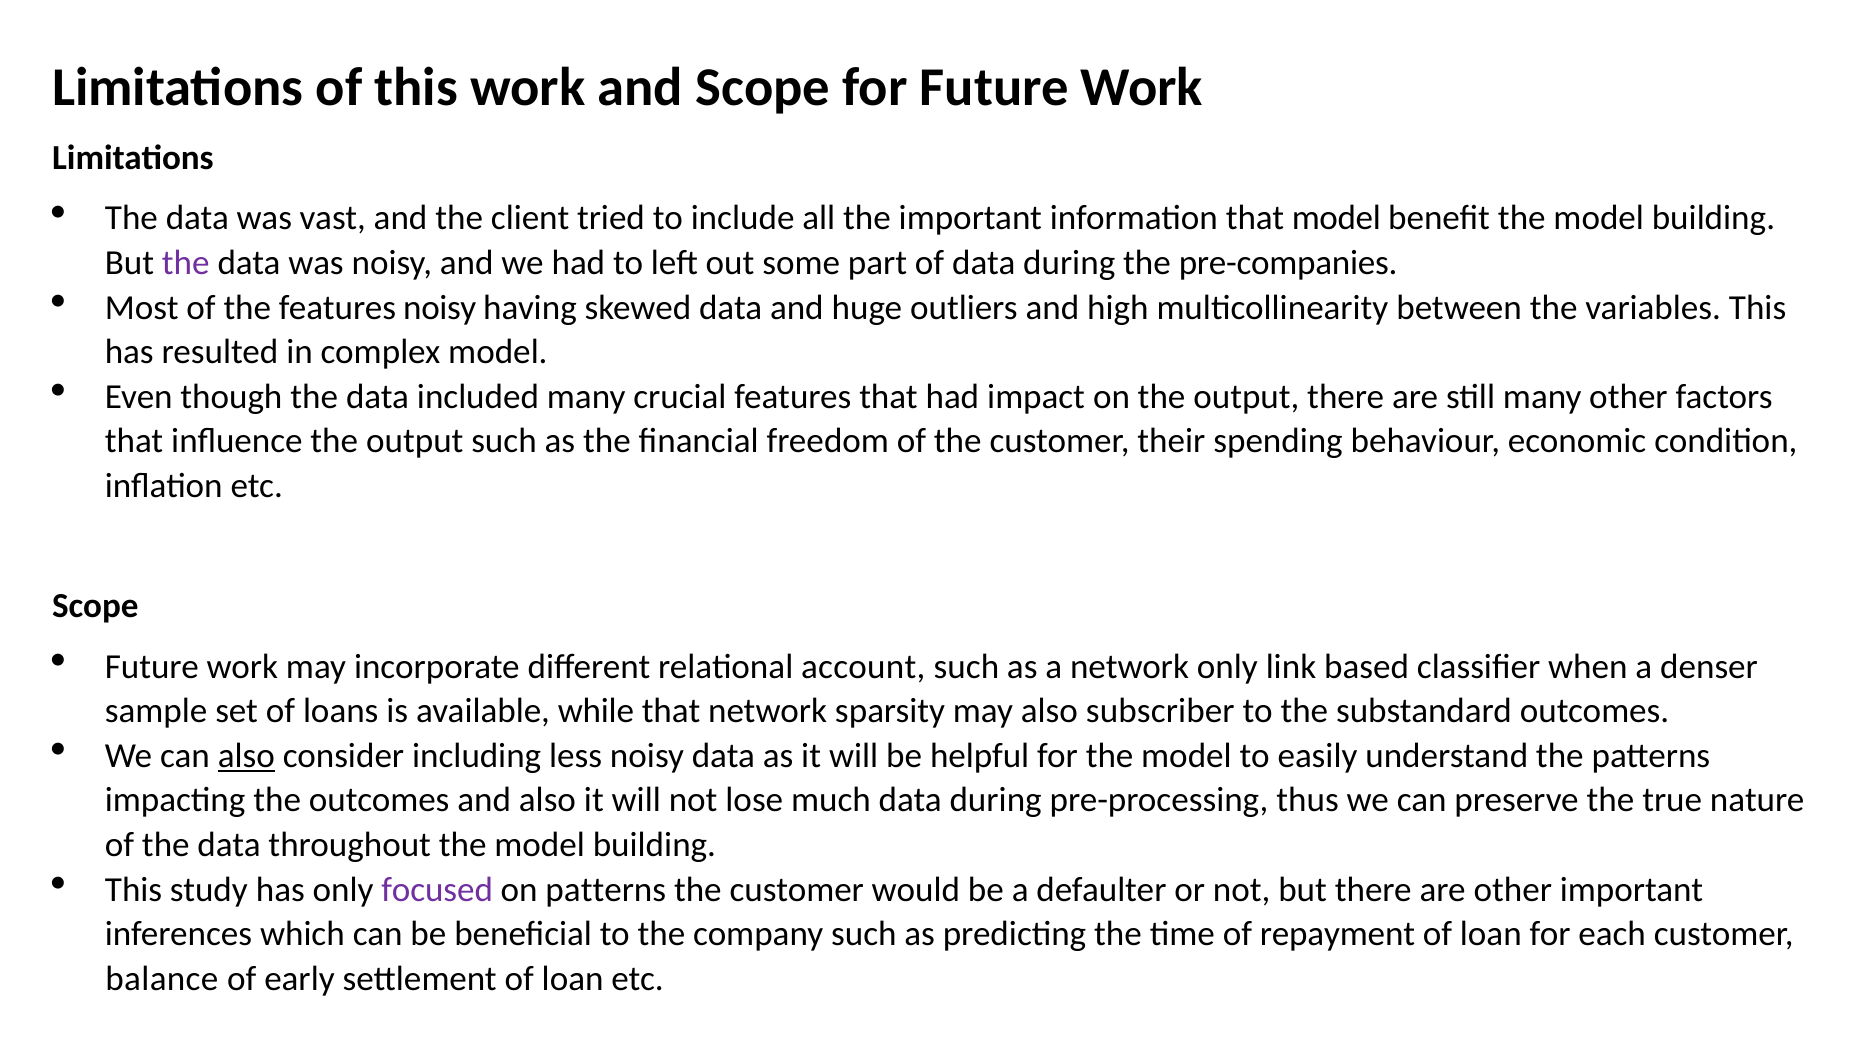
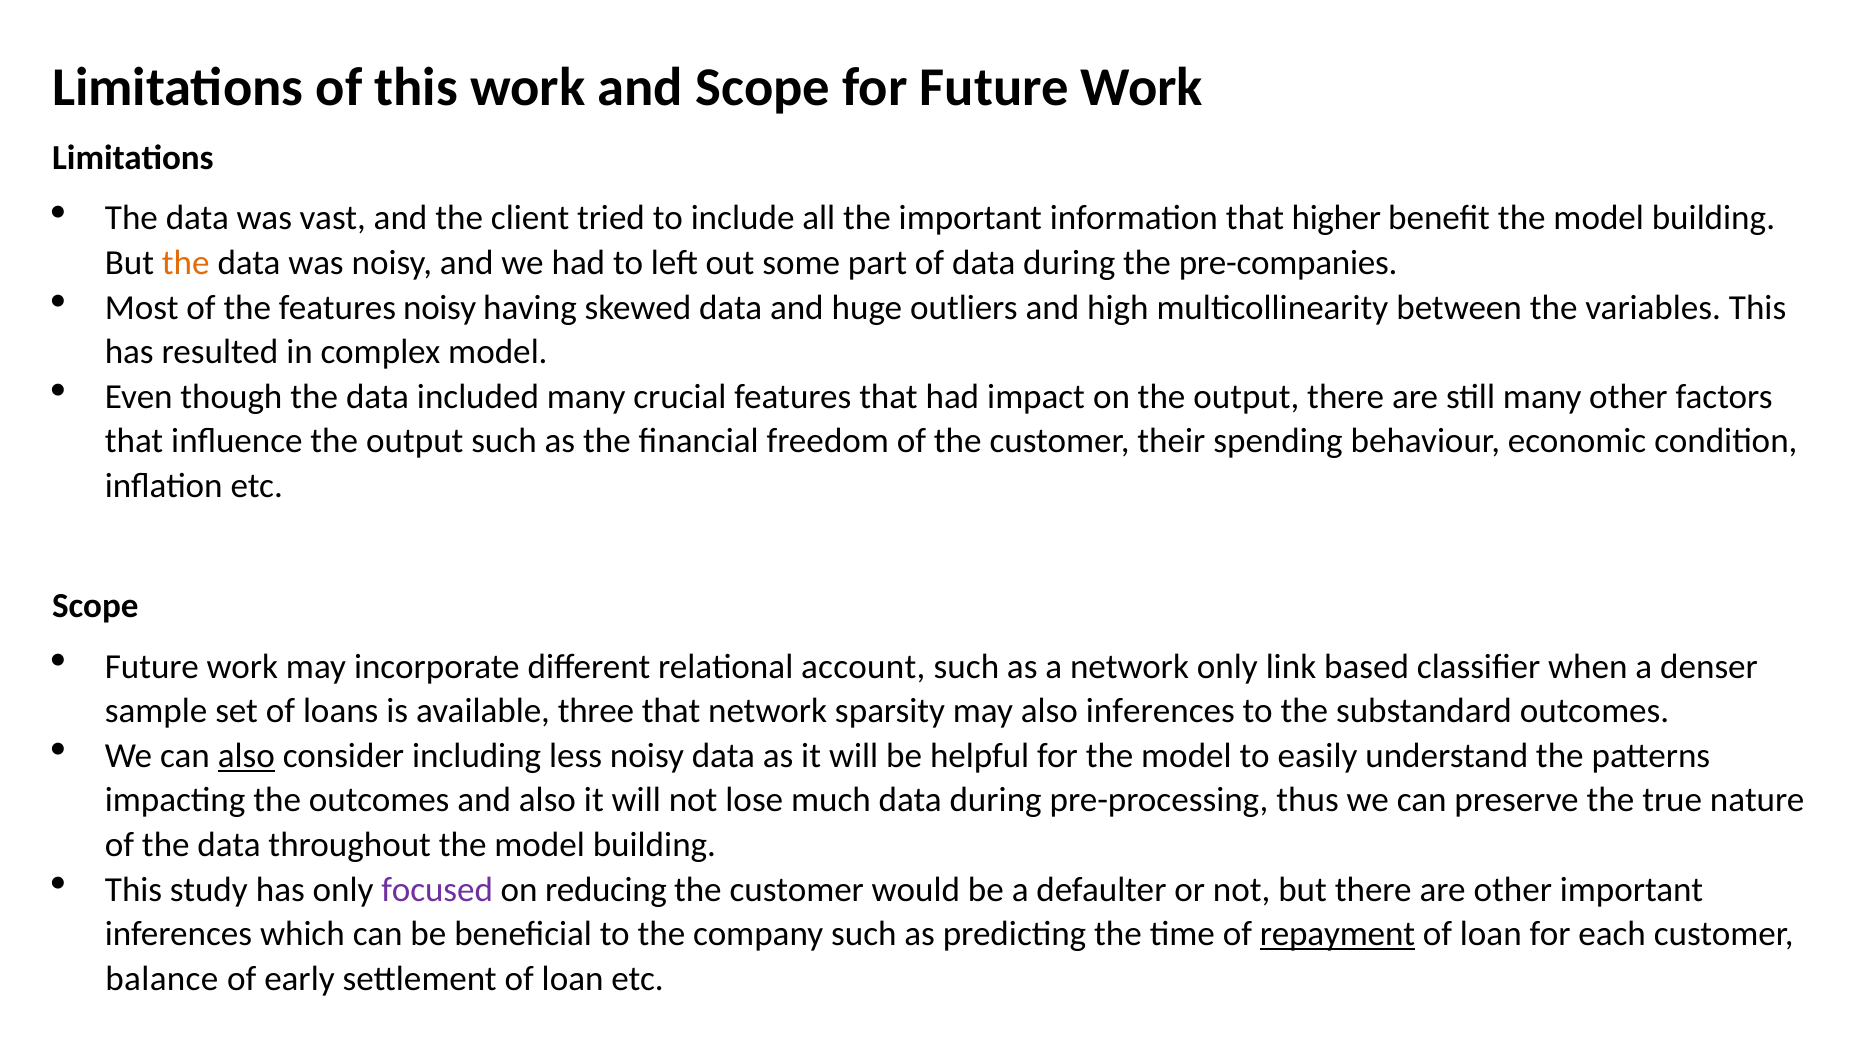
that model: model -> higher (1336, 218)
the colour: purple -> orange (186, 263)
while: while -> three (596, 712)
also subscriber: subscriber -> inferences (1160, 712)
on patterns: patterns -> reducing (606, 890)
repayment underline: none -> present (1337, 935)
